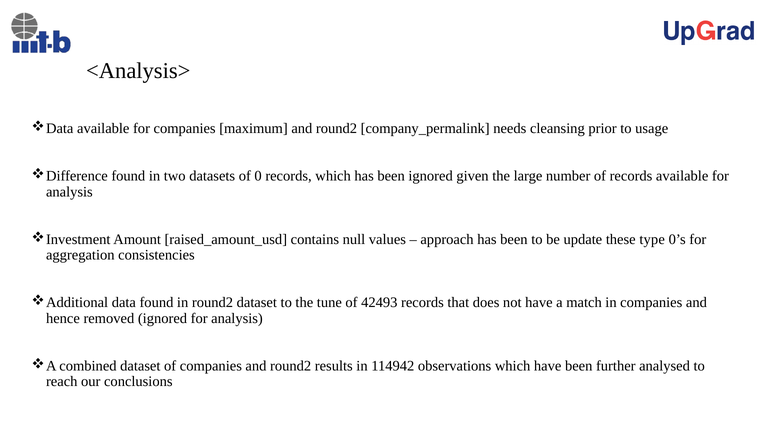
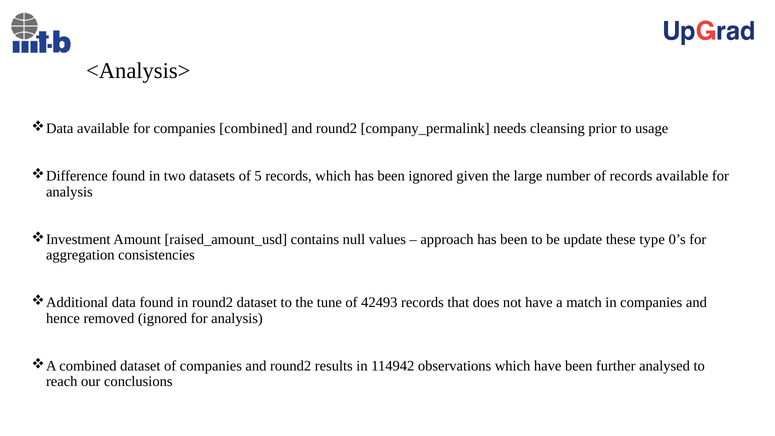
companies maximum: maximum -> combined (253, 129)
0: 0 -> 5 (258, 176)
